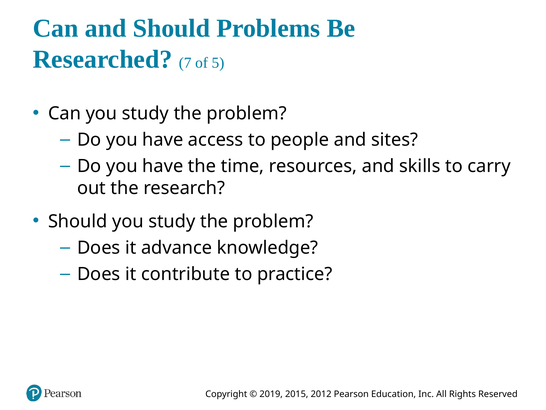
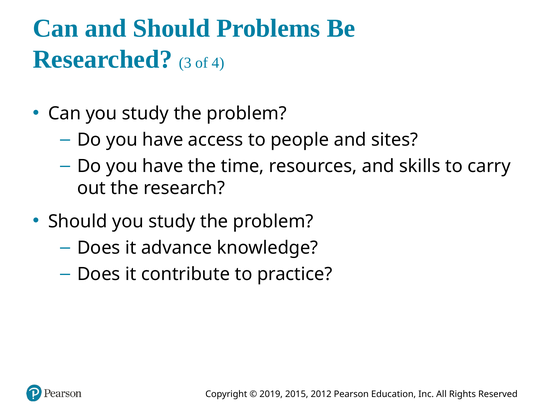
7: 7 -> 3 (185, 63)
5: 5 -> 4 (218, 63)
